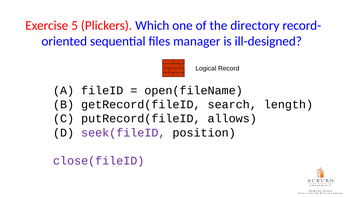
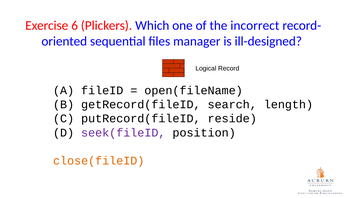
5: 5 -> 6 (75, 25)
directory: directory -> incorrect (255, 25)
allows: allows -> reside (232, 118)
close(fileID colour: purple -> orange (99, 160)
